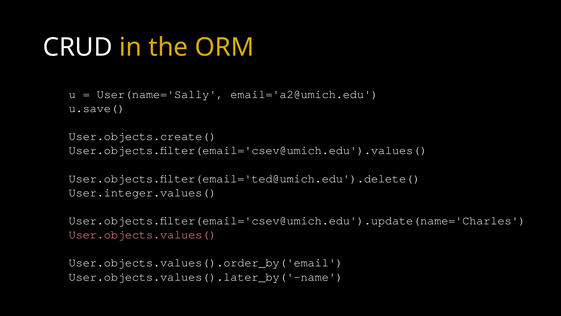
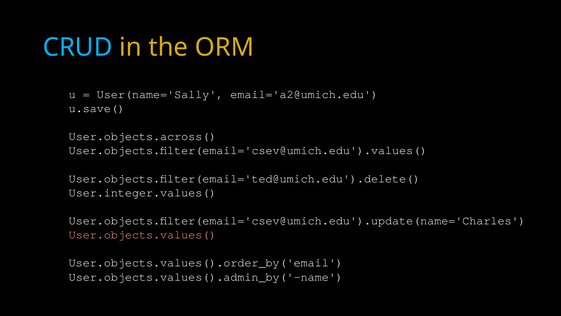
CRUD colour: white -> light blue (78, 47)
User.objects.create(: User.objects.create( -> User.objects.across( (143, 136)
User.objects.values().later_by('-name: User.objects.values().later_by('-name -> User.objects.values().admin_by('-name (206, 276)
